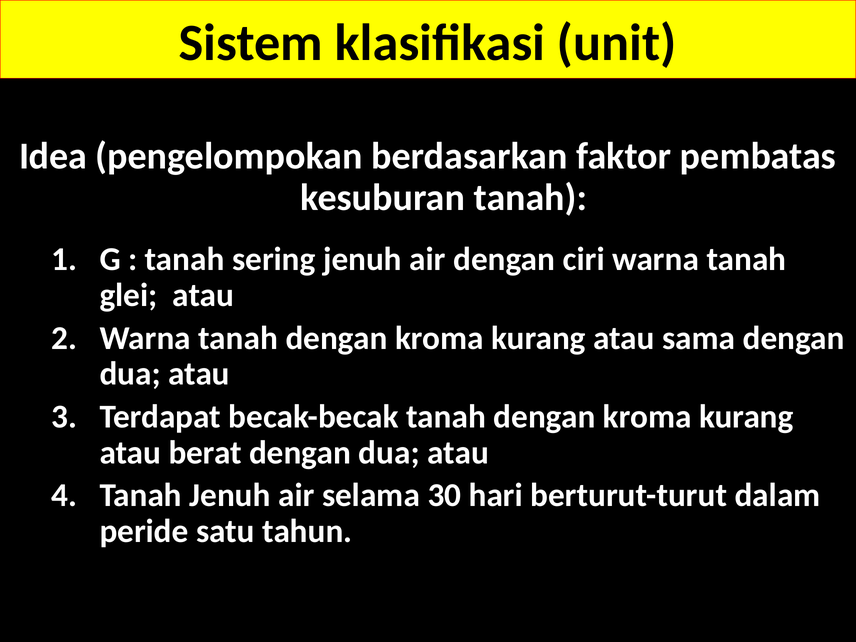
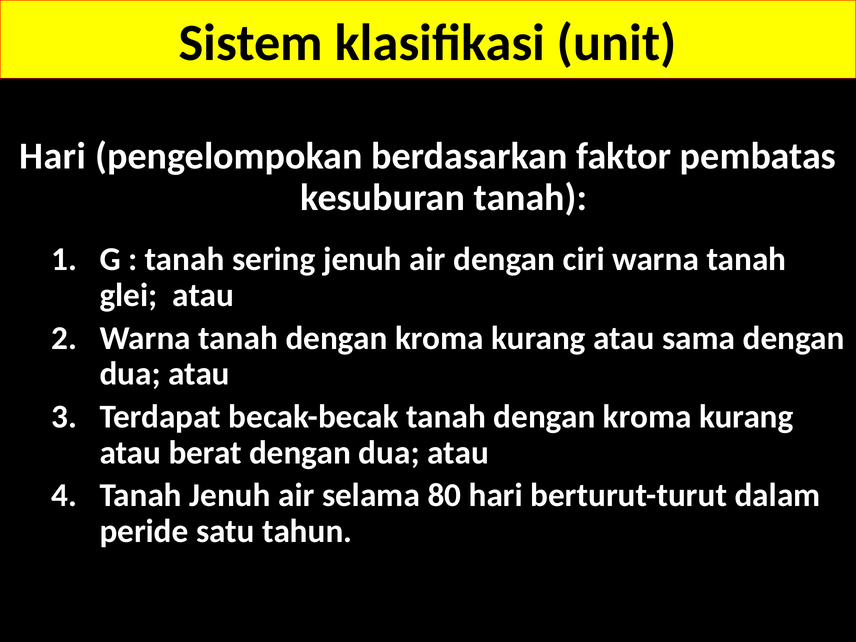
Idea: Idea -> Hari (53, 156)
30: 30 -> 80 (444, 495)
